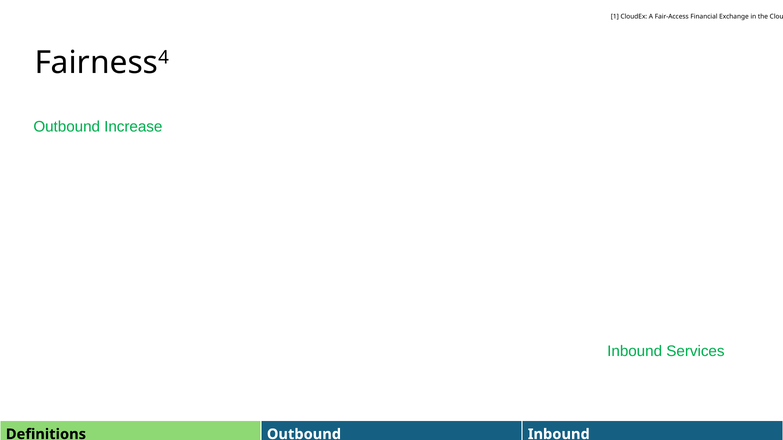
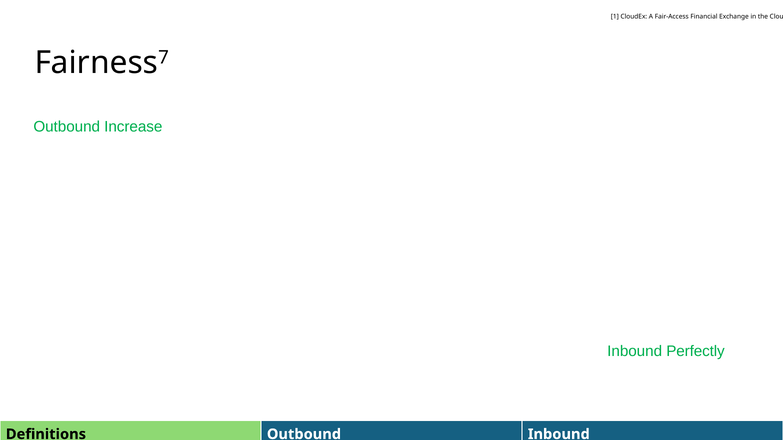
4: 4 -> 7 (164, 58)
Services: Services -> Perfectly (695, 352)
